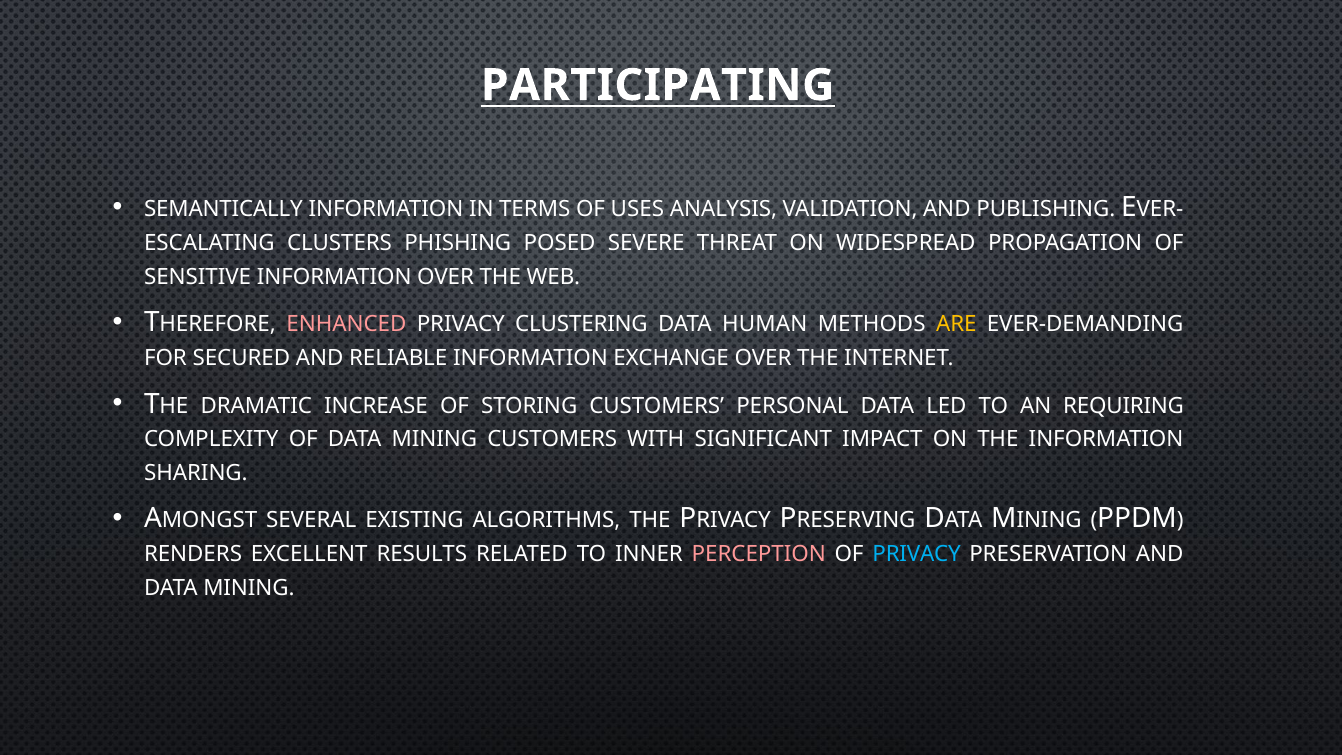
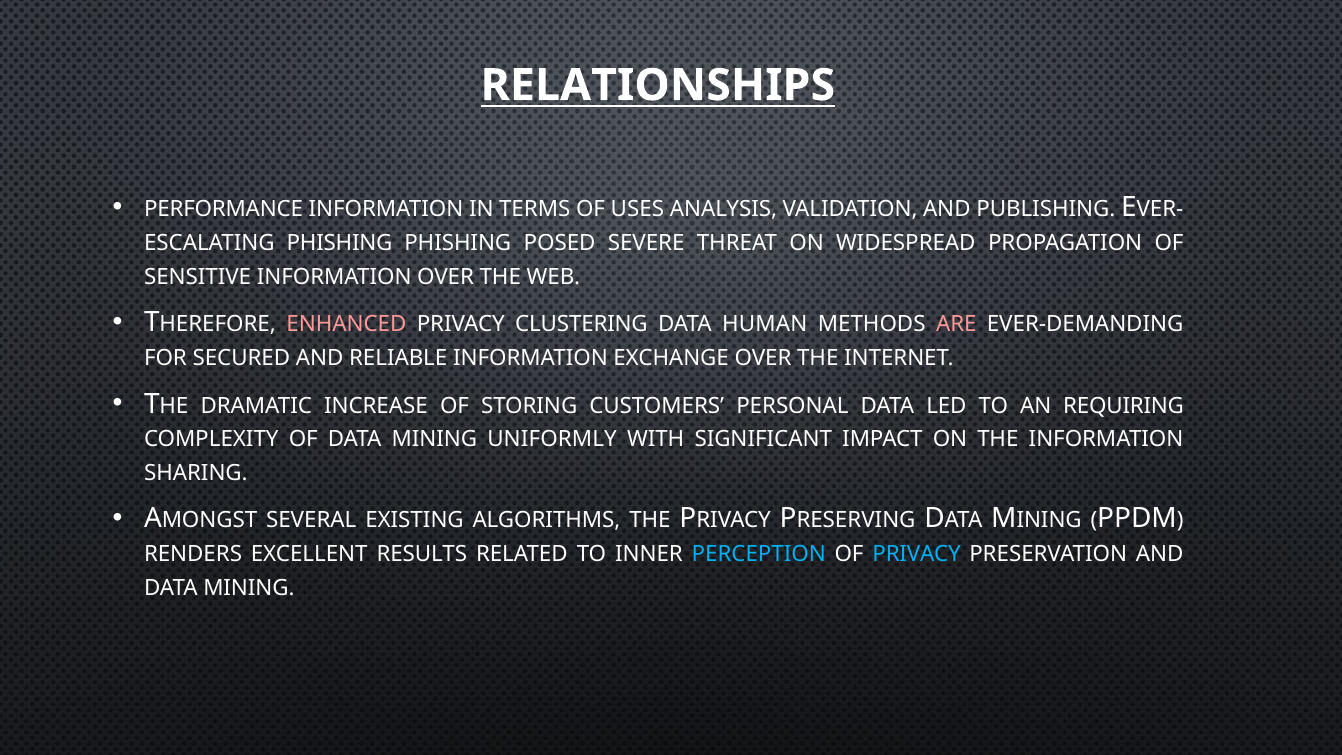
PARTICIPATING: PARTICIPATING -> RELATIONSHIPS (658, 85)
SEMANTICALLY: SEMANTICALLY -> PERFORMANCE (224, 210)
CLUSTERS: CLUSTERS -> PHISHING (340, 243)
ARE colour: yellow -> pink (956, 324)
MINING CUSTOMERS: CUSTOMERS -> UNIFORMLY (552, 439)
PERCEPTION colour: pink -> light blue (759, 554)
